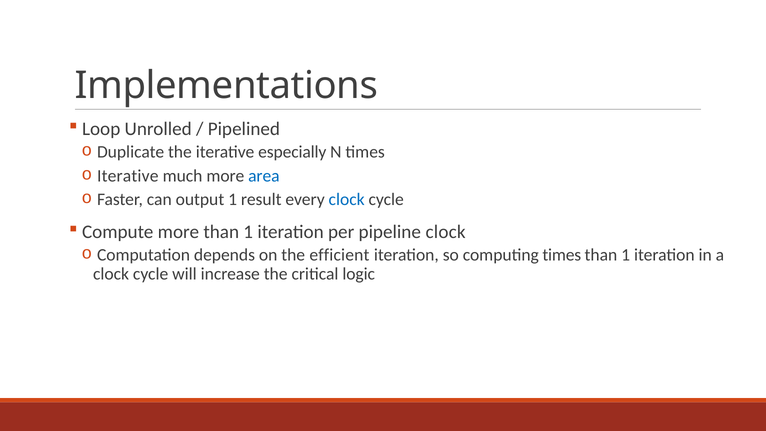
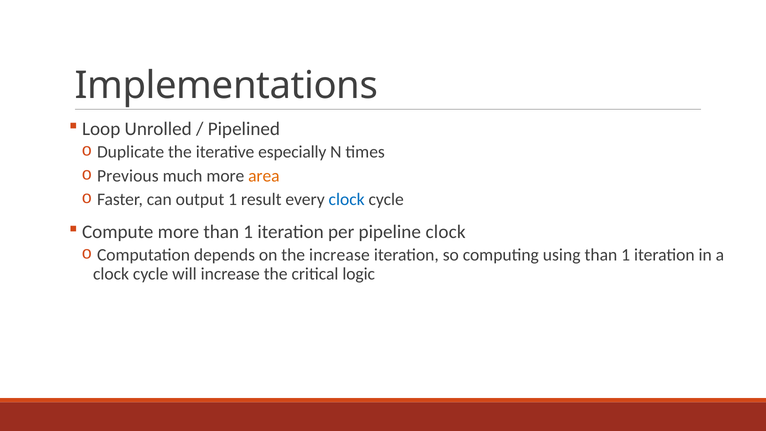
Iterative: Iterative -> Previous (128, 176)
area colour: blue -> orange (264, 176)
the efficient: efficient -> increase (339, 255)
computing times: times -> using (562, 255)
